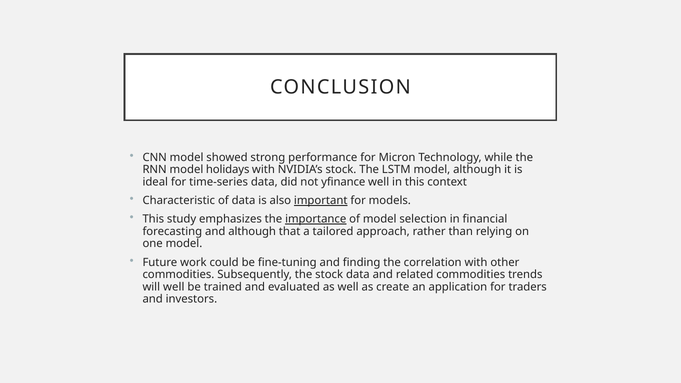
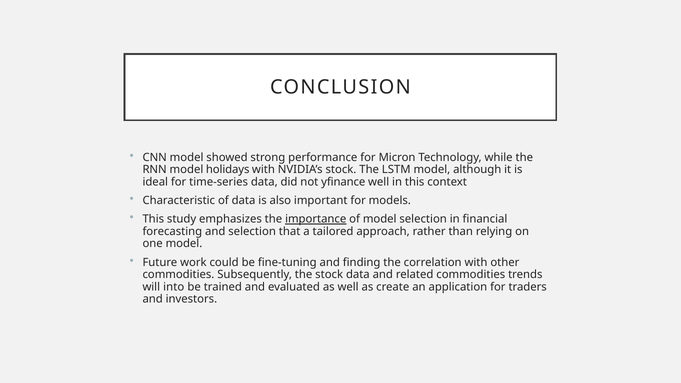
important underline: present -> none (321, 201)
and although: although -> selection (252, 231)
will well: well -> into (174, 287)
